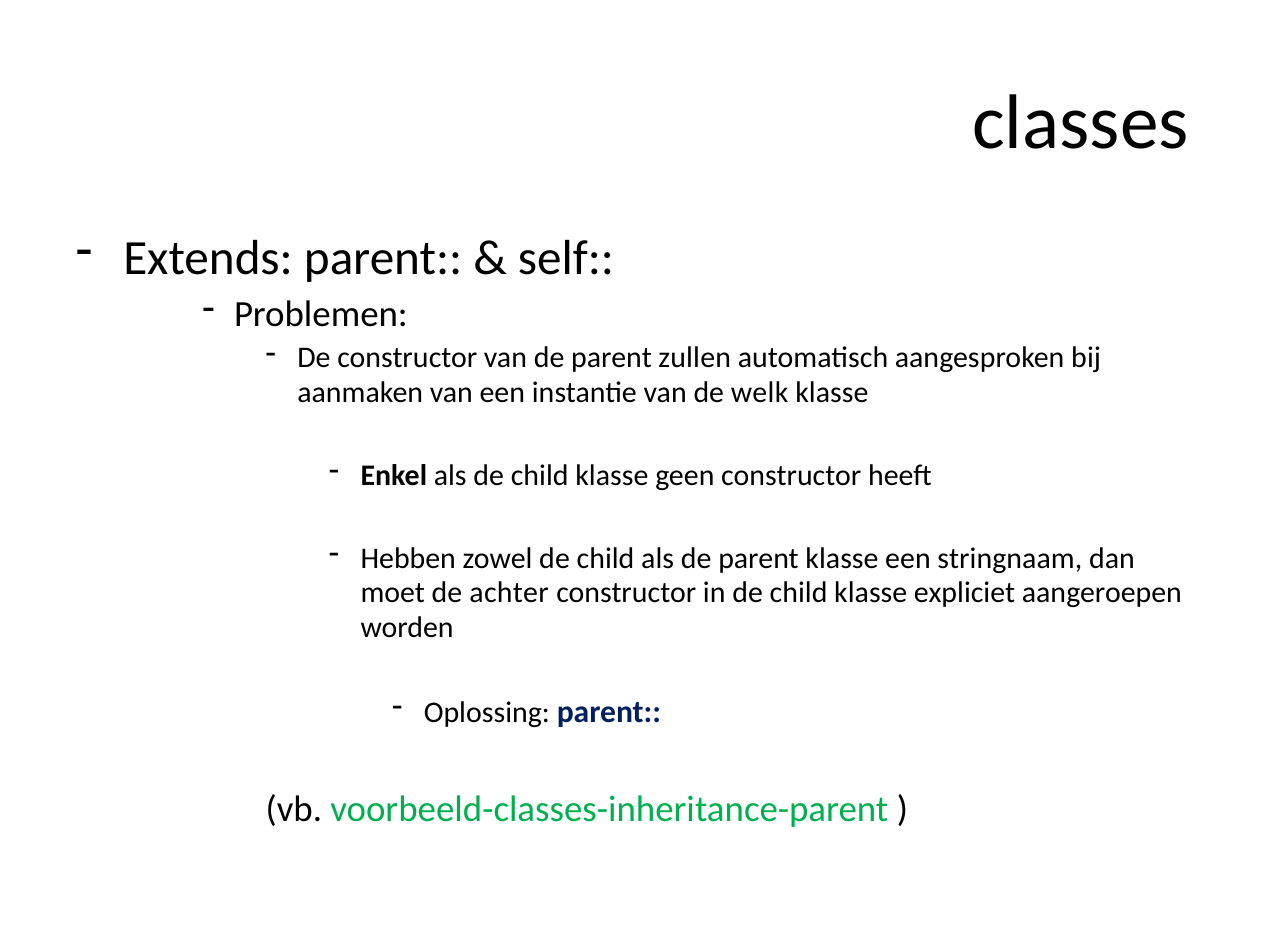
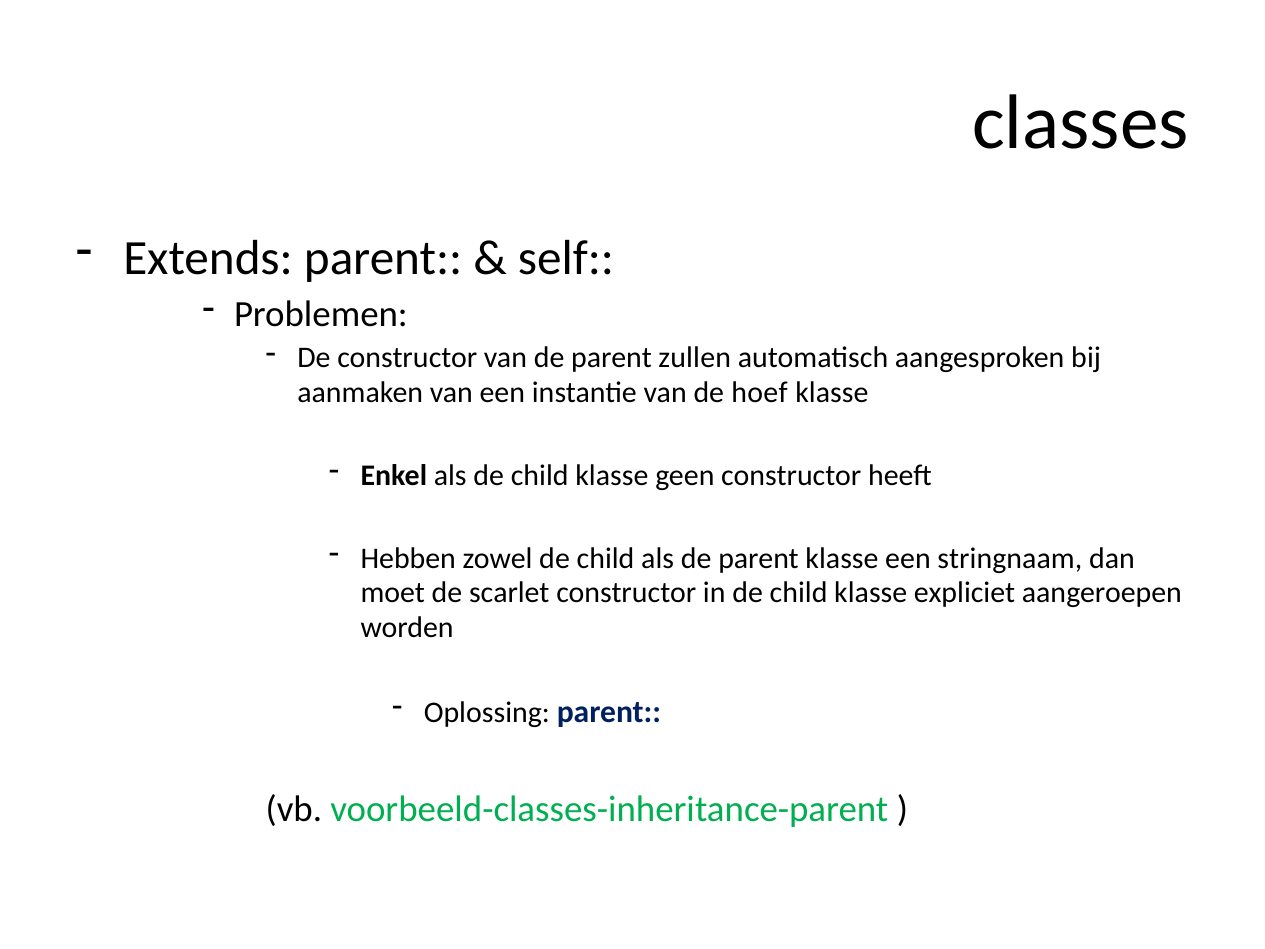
welk: welk -> hoef (760, 392)
achter: achter -> scarlet (509, 593)
